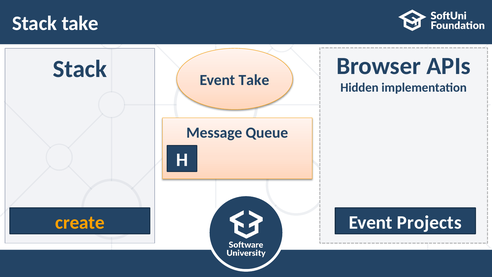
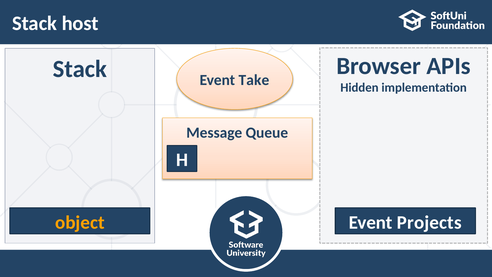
Stack take: take -> host (80, 23)
create: create -> object (80, 222)
